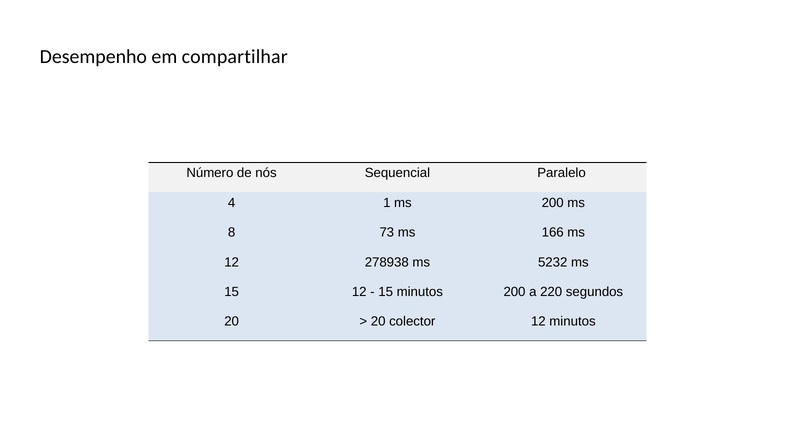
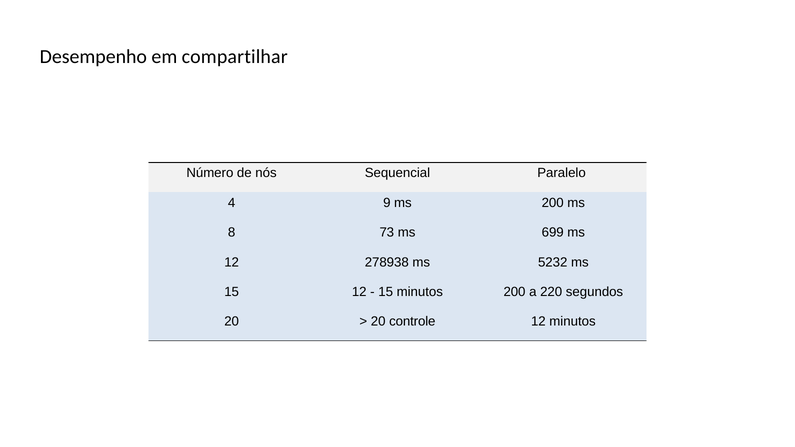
1: 1 -> 9 (387, 203)
166: 166 -> 699 (553, 233)
colector: colector -> controle (412, 322)
